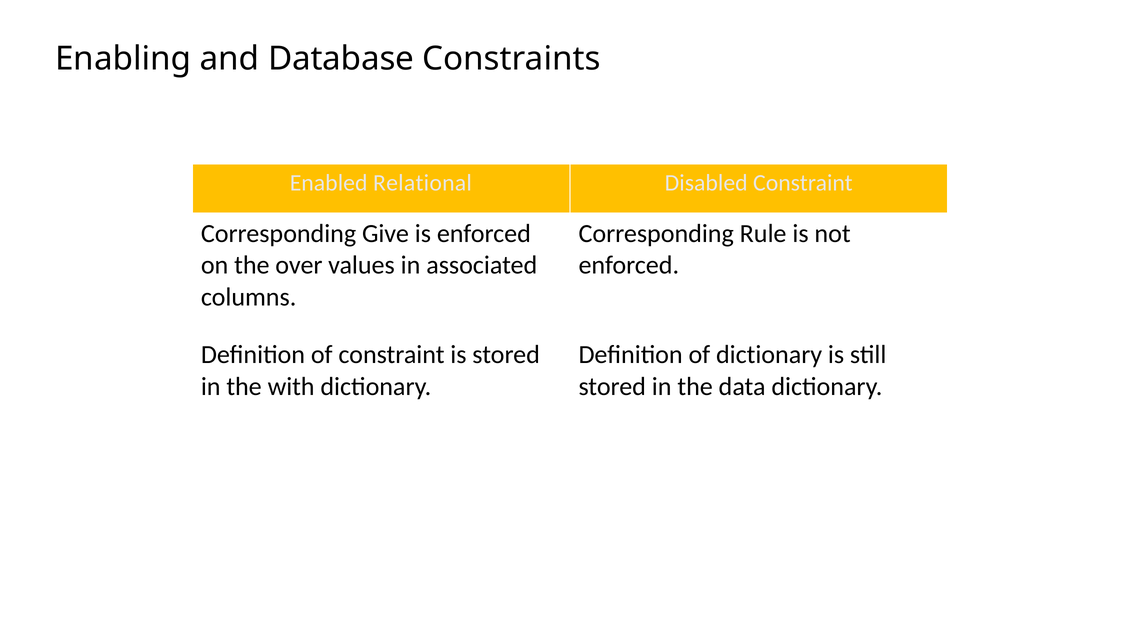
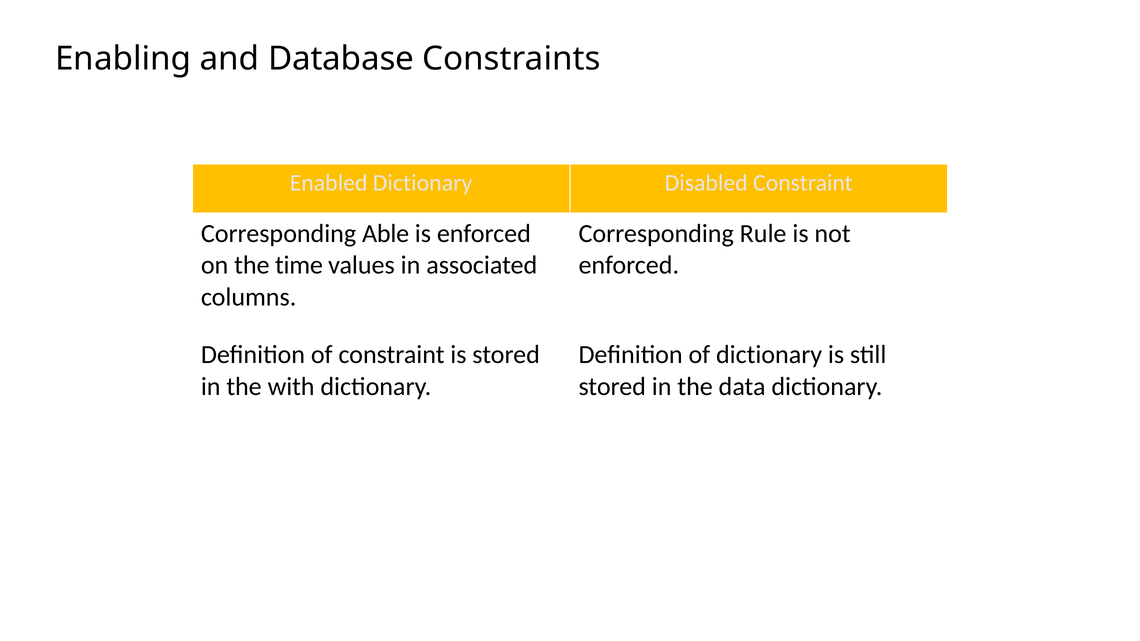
Enabled Relational: Relational -> Dictionary (423, 183)
Give: Give -> Able (386, 234)
over: over -> time (299, 265)
